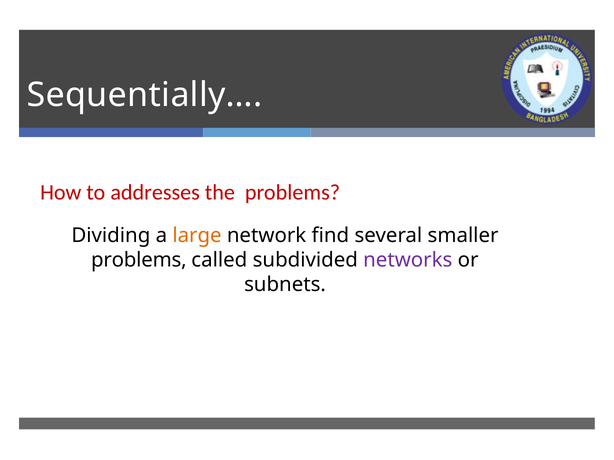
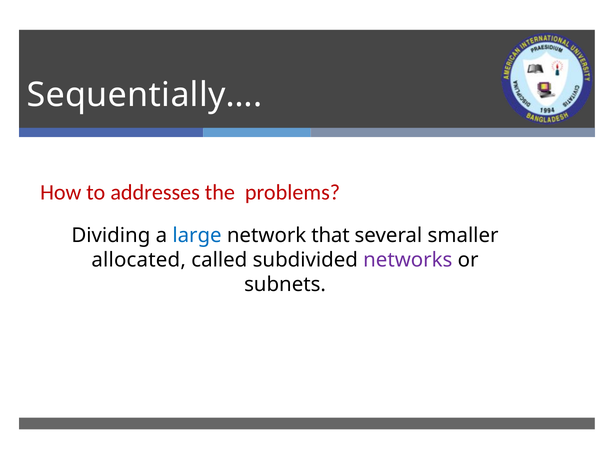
large colour: orange -> blue (197, 236)
find: find -> that (330, 236)
problems: problems -> allocated (139, 260)
